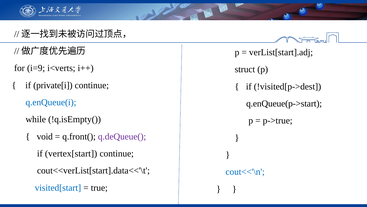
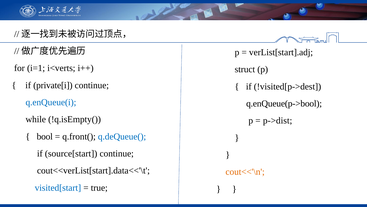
i=9: i=9 -> i=1 (36, 68)
q.enQueue(p->start: q.enQueue(p->start -> q.enQueue(p->bool (284, 103)
p->true: p->true -> p->dist (278, 120)
void: void -> bool (45, 136)
q.deQueue( colour: purple -> blue (122, 136)
vertex[start: vertex[start -> source[start (71, 153)
cout<<'\n colour: blue -> orange (245, 171)
